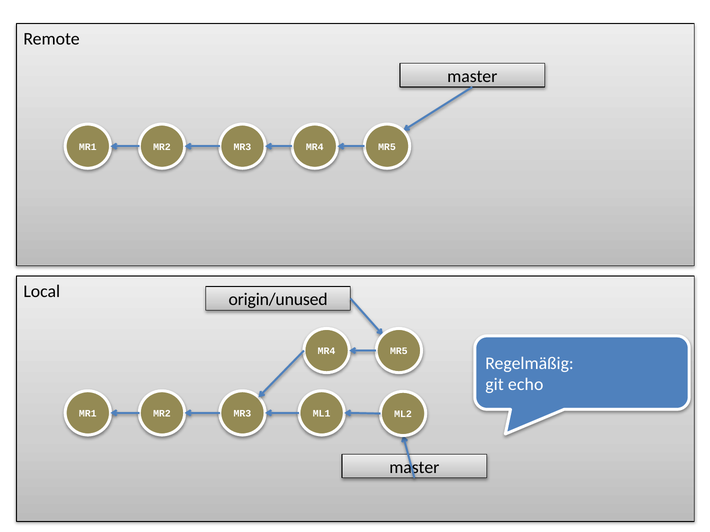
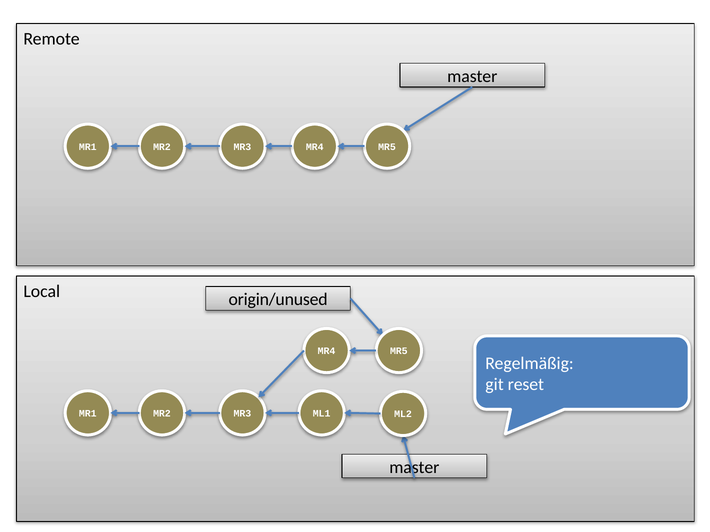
echo: echo -> reset (526, 385)
